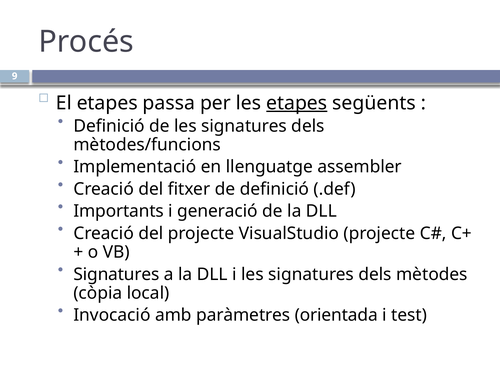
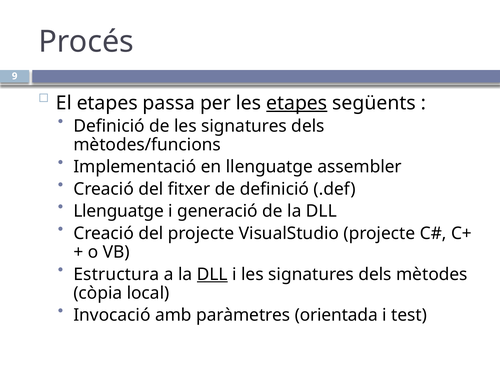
Importants: Importants -> Llenguatge (119, 211)
Signatures: Signatures -> Estructura (116, 274)
DLL underline: none -> present (212, 274)
